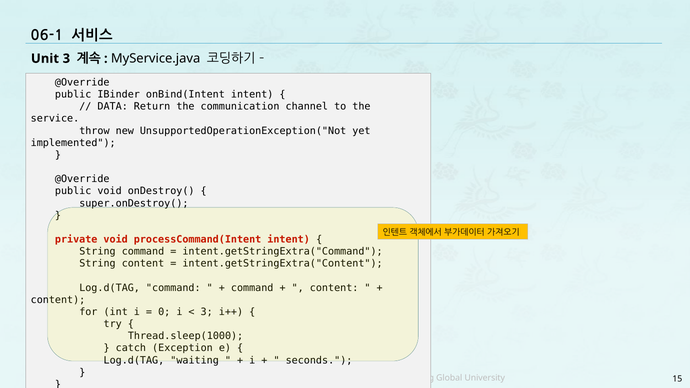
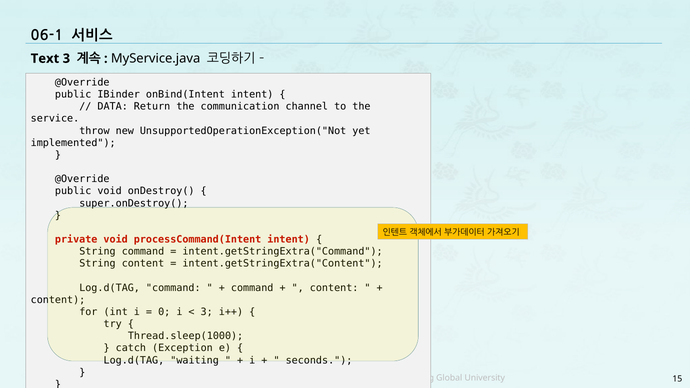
Unit: Unit -> Text (45, 59)
